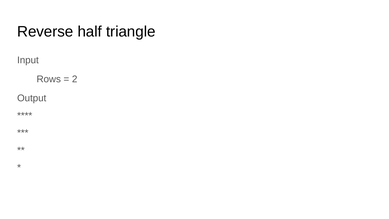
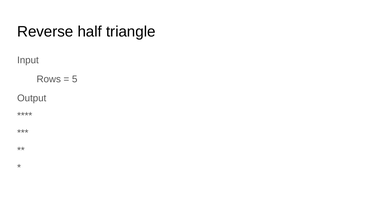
2: 2 -> 5 (75, 79)
